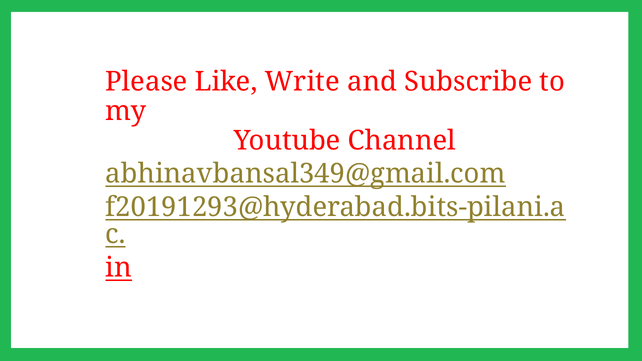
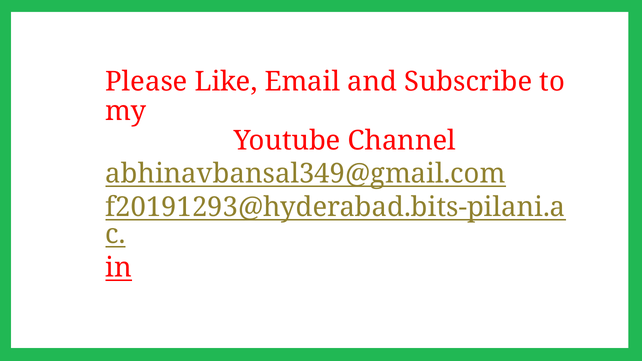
Write: Write -> Email (302, 82)
